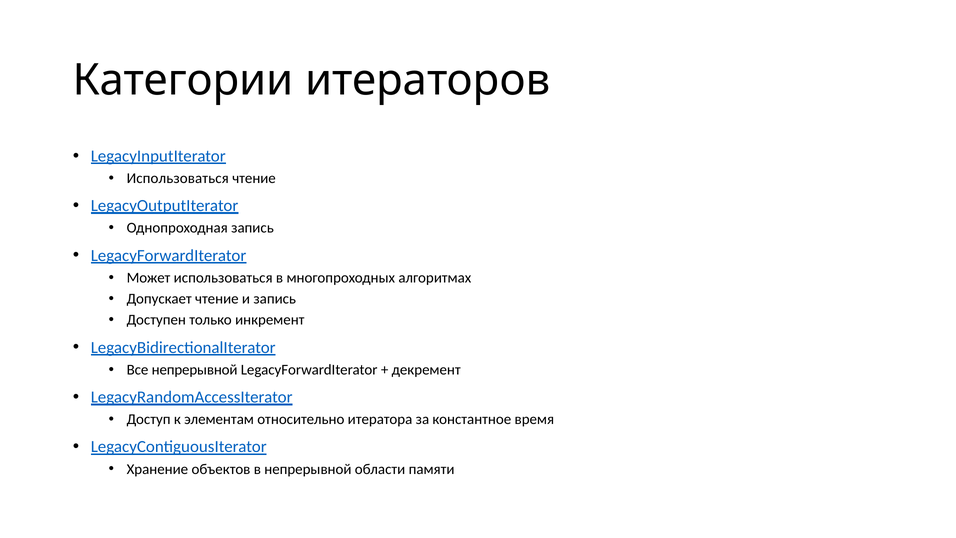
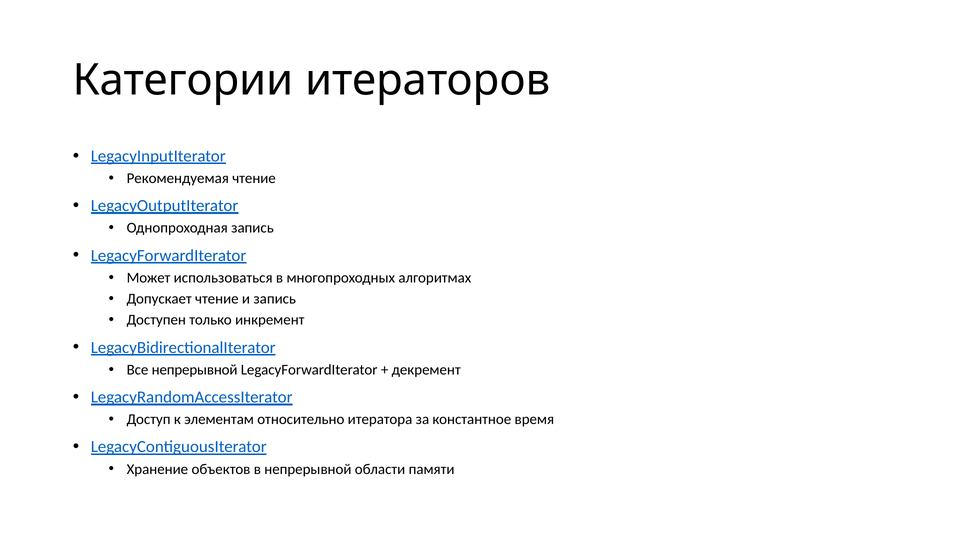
Использоваться: Использоваться -> Рекомендуемая (178, 178)
